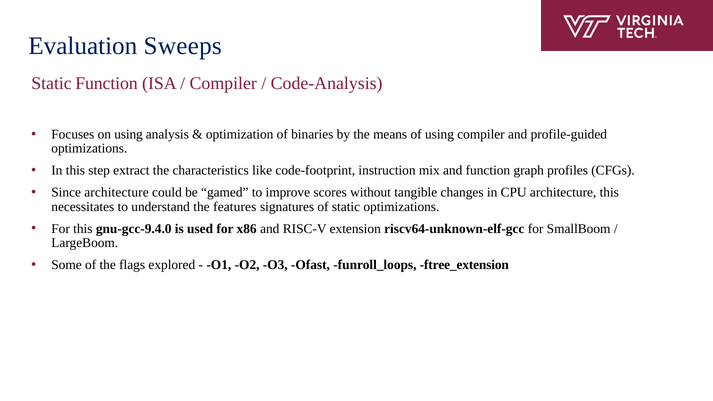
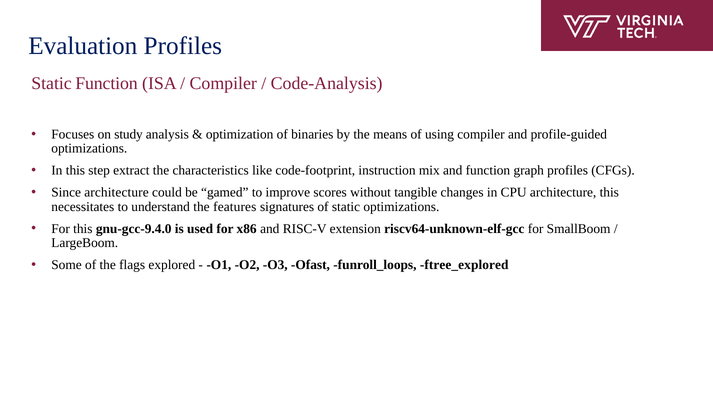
Evaluation Sweeps: Sweeps -> Profiles (183, 46)
on using: using -> study (129, 134)
ftree_extension: ftree_extension -> ftree_explored (464, 265)
